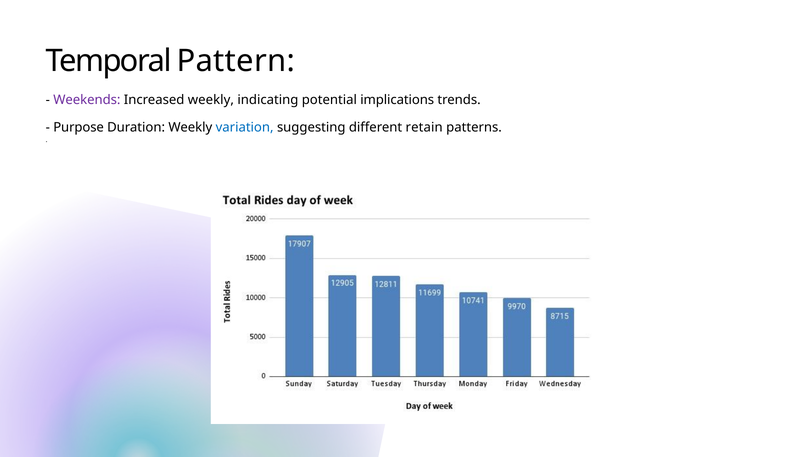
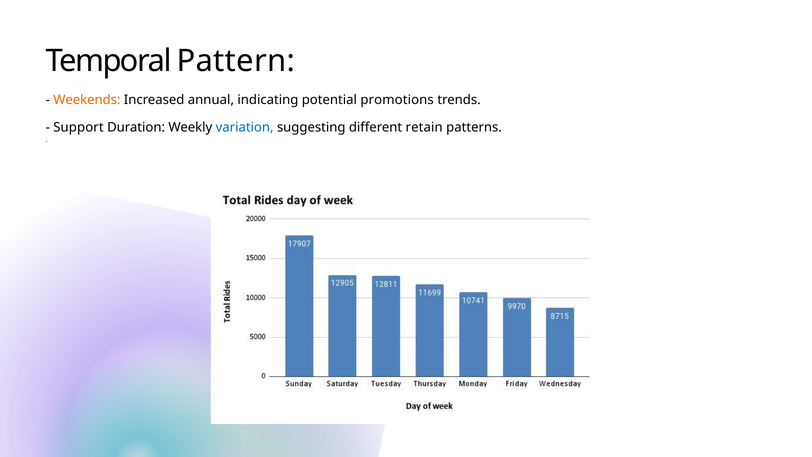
Weekends colour: purple -> orange (87, 100)
Increased weekly: weekly -> annual (211, 100)
implications: implications -> promotions (397, 100)
Purpose: Purpose -> Support (78, 128)
